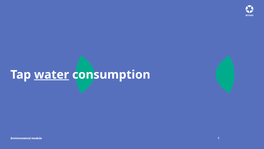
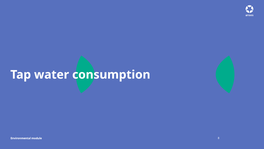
water underline: present -> none (52, 74)
